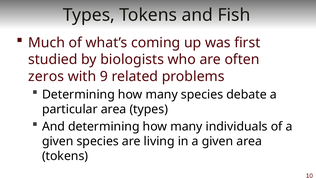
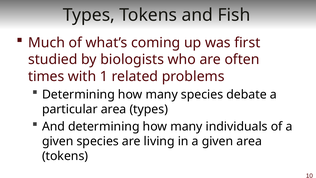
zeros: zeros -> times (46, 76)
9: 9 -> 1 (104, 76)
